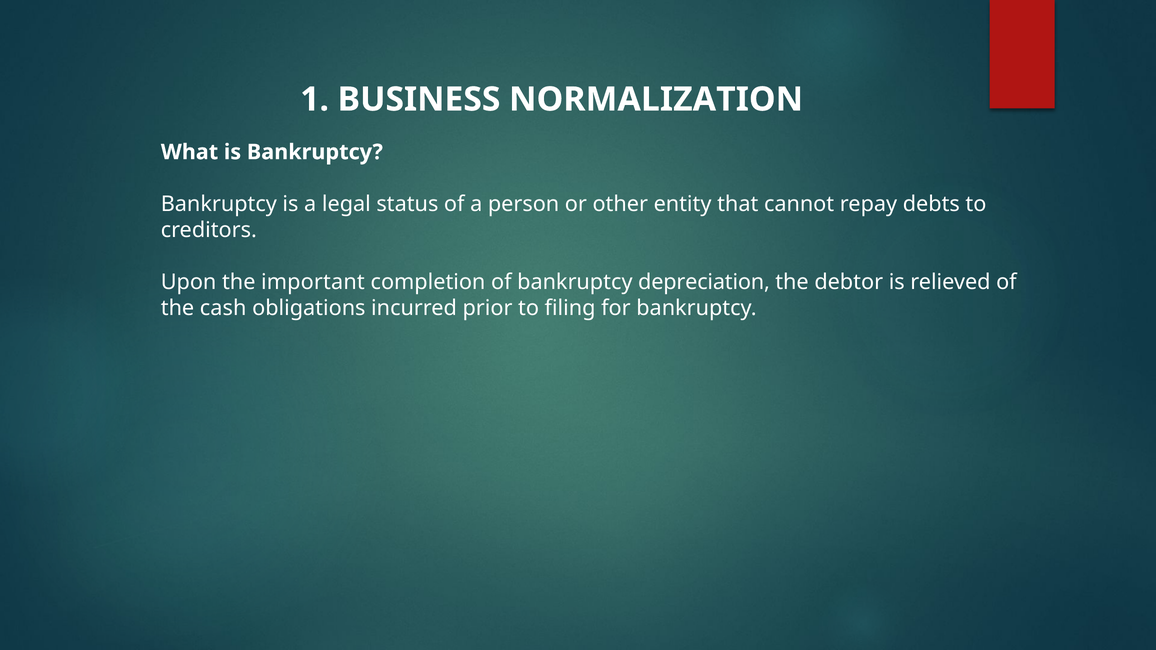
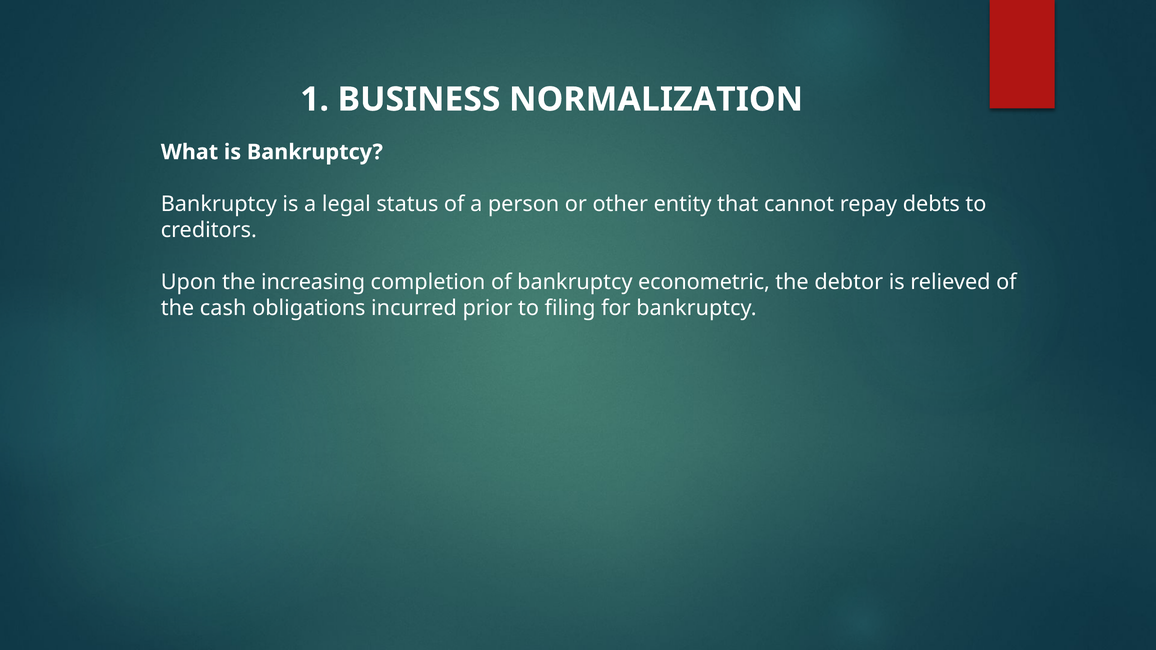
important: important -> increasing (313, 282)
depreciation: depreciation -> econometric (704, 282)
